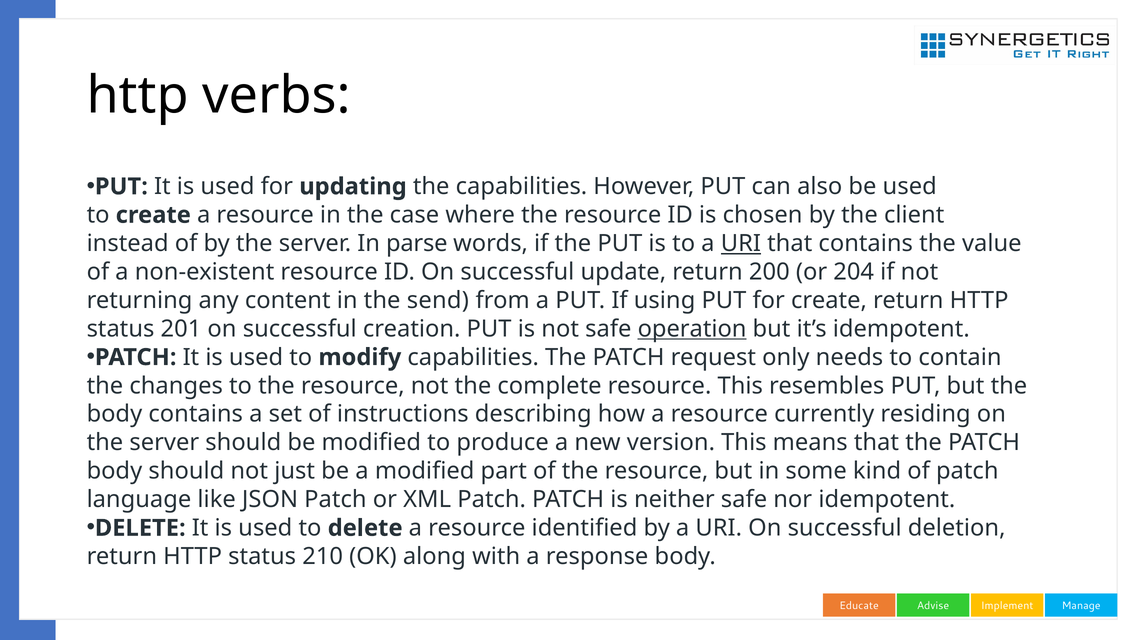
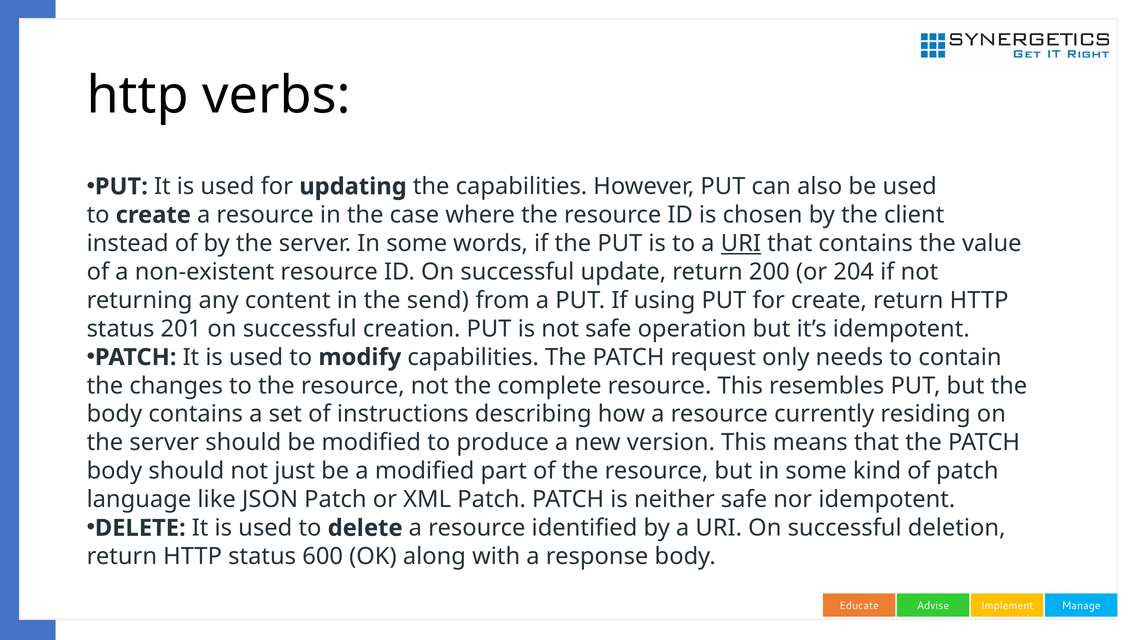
server In parse: parse -> some (417, 243)
operation underline: present -> none (692, 329)
210: 210 -> 600 (323, 557)
